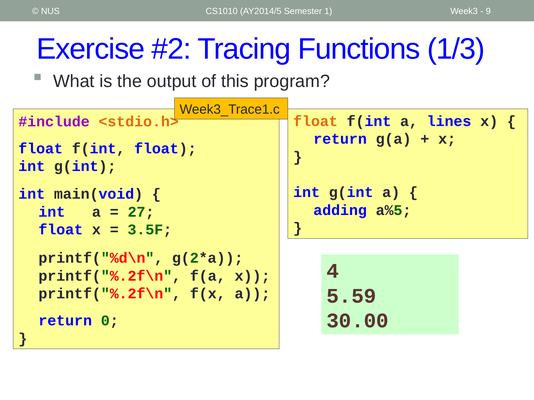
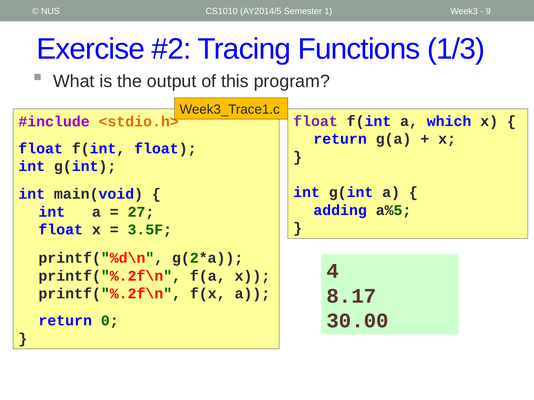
float colour: orange -> purple (316, 121)
lines: lines -> which (449, 121)
5.59: 5.59 -> 8.17 (351, 296)
